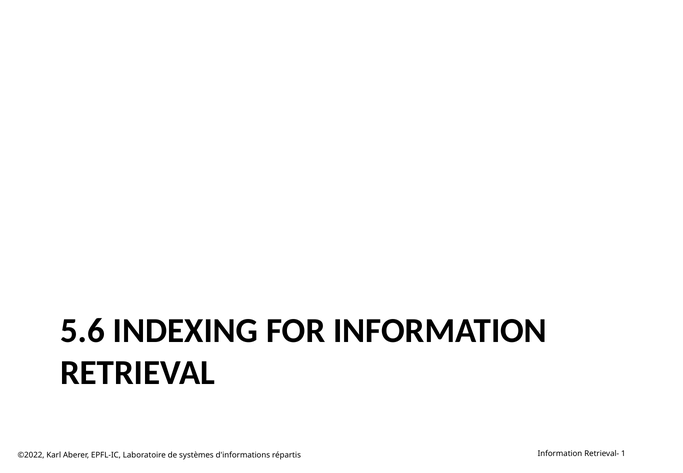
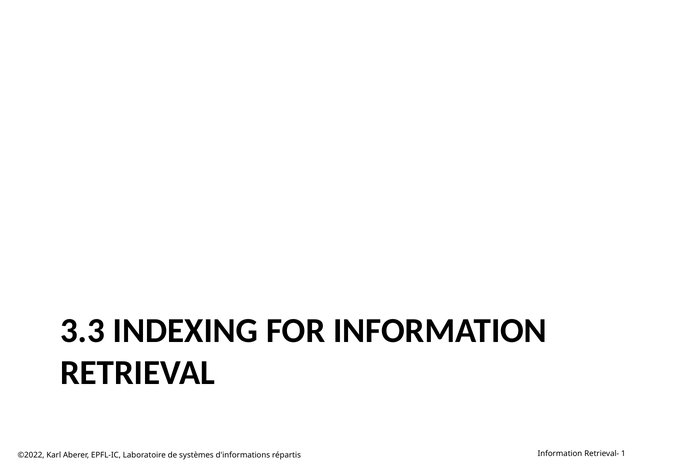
5.6: 5.6 -> 3.3 (83, 330)
